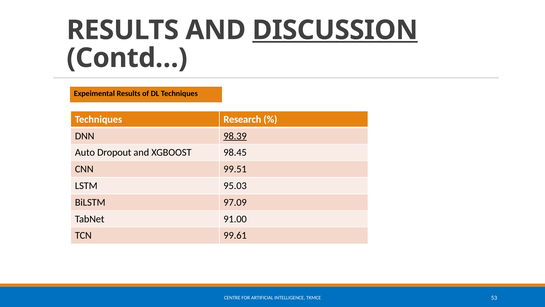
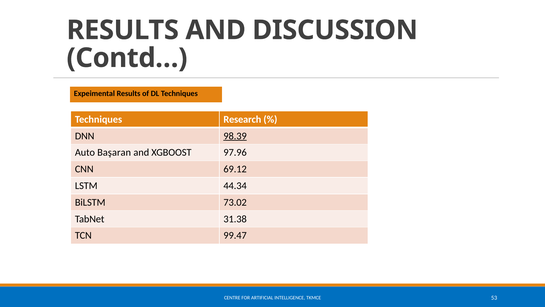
DISCUSSION underline: present -> none (335, 30)
Dropout: Dropout -> Başaran (114, 152)
98.45: 98.45 -> 97.96 (235, 152)
99.51: 99.51 -> 69.12 (235, 169)
95.03: 95.03 -> 44.34 (235, 186)
97.09: 97.09 -> 73.02 (235, 202)
91.00: 91.00 -> 31.38 (235, 219)
99.61: 99.61 -> 99.47 (235, 235)
